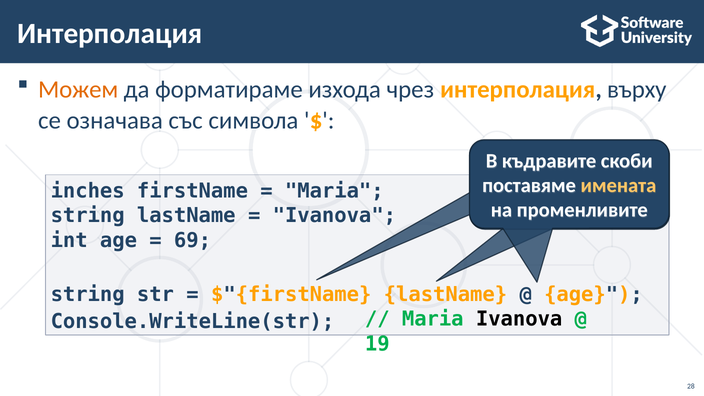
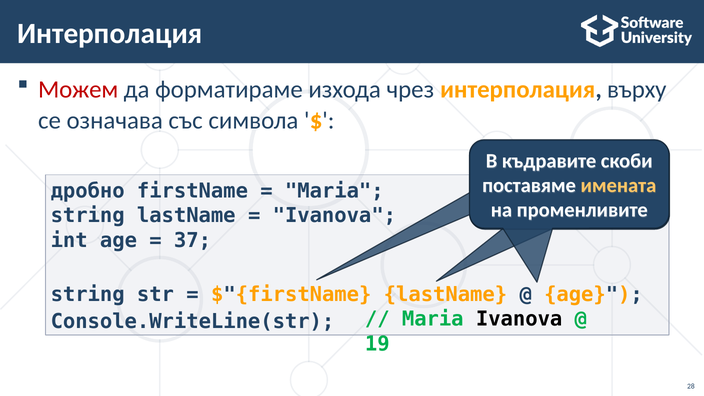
Можем colour: orange -> red (78, 89)
inches: inches -> дробно (88, 191)
69: 69 -> 37 (192, 240)
